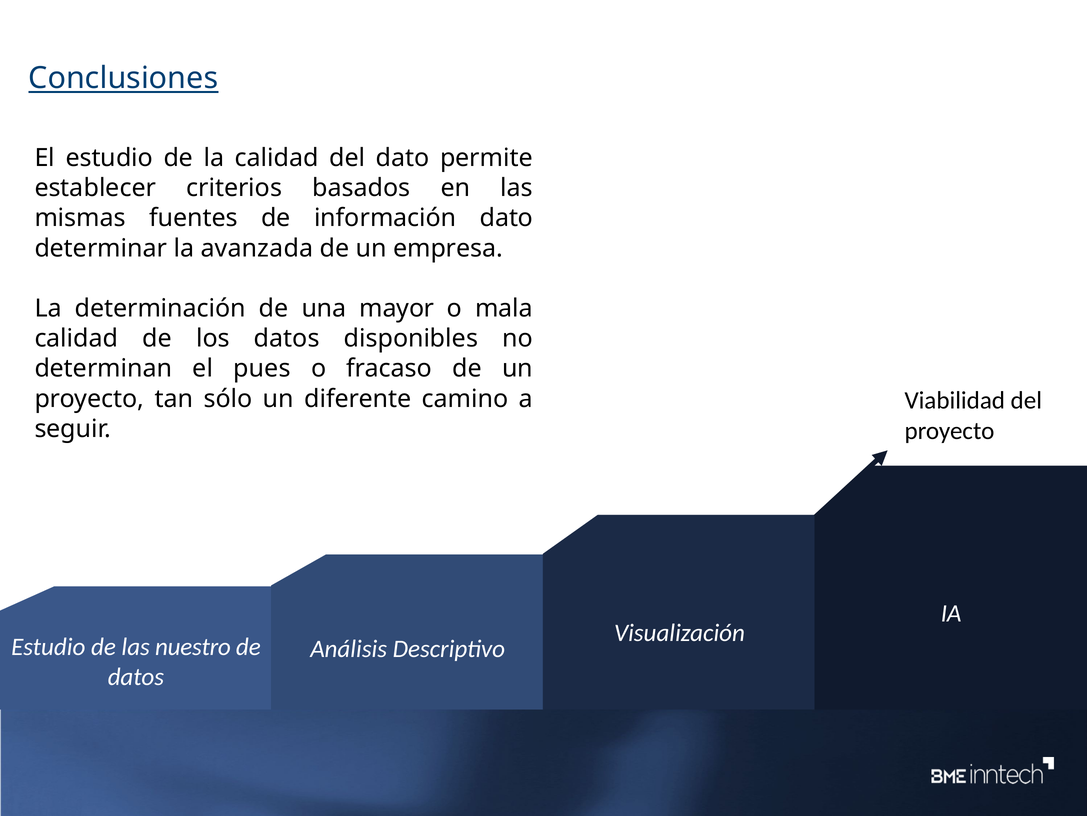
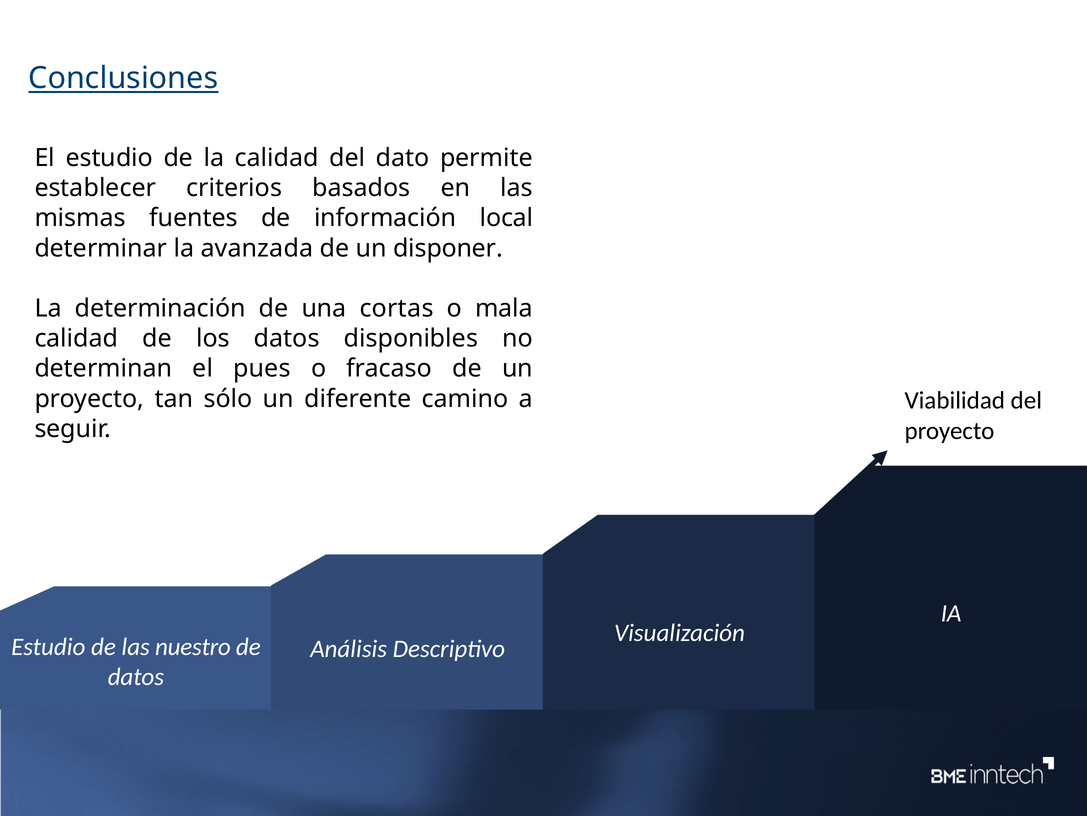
información dato: dato -> local (507, 218)
empresa: empresa -> disponer (448, 248)
mayor: mayor -> cortas (397, 308)
